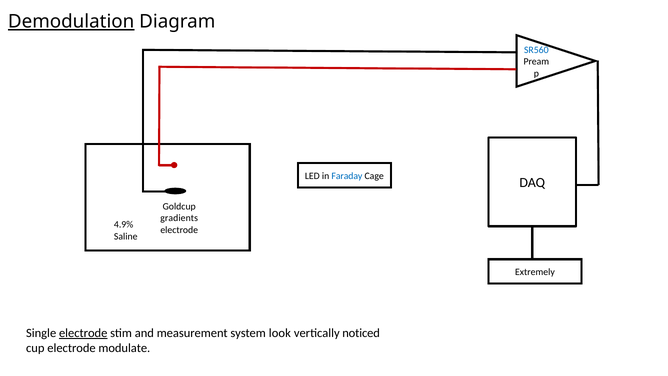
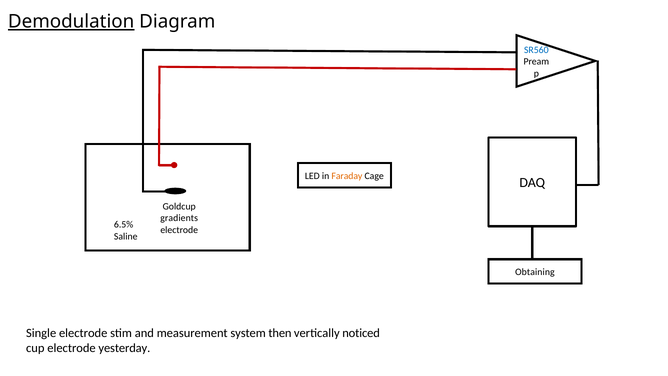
Faraday colour: blue -> orange (347, 176)
4.9%: 4.9% -> 6.5% (124, 225)
Extremely: Extremely -> Obtaining (535, 272)
electrode underline: present -> none (83, 333)
look: look -> then (280, 333)
modulate: modulate -> yesterday (124, 348)
